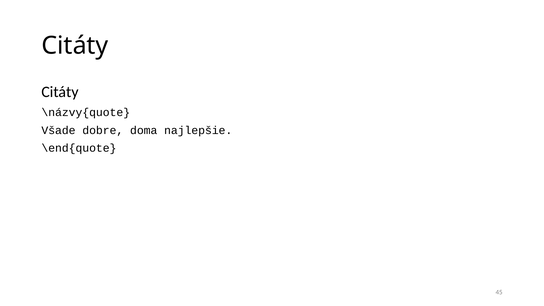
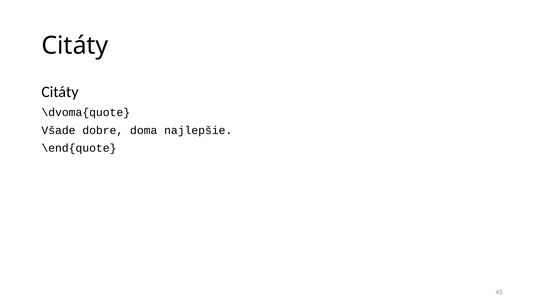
\názvy{quote: \názvy{quote -> \dvoma{quote (86, 112)
